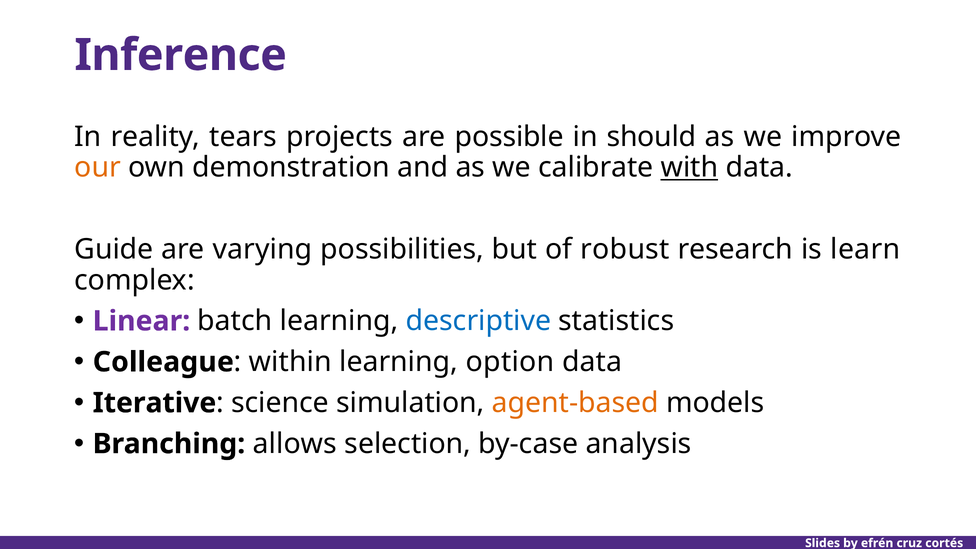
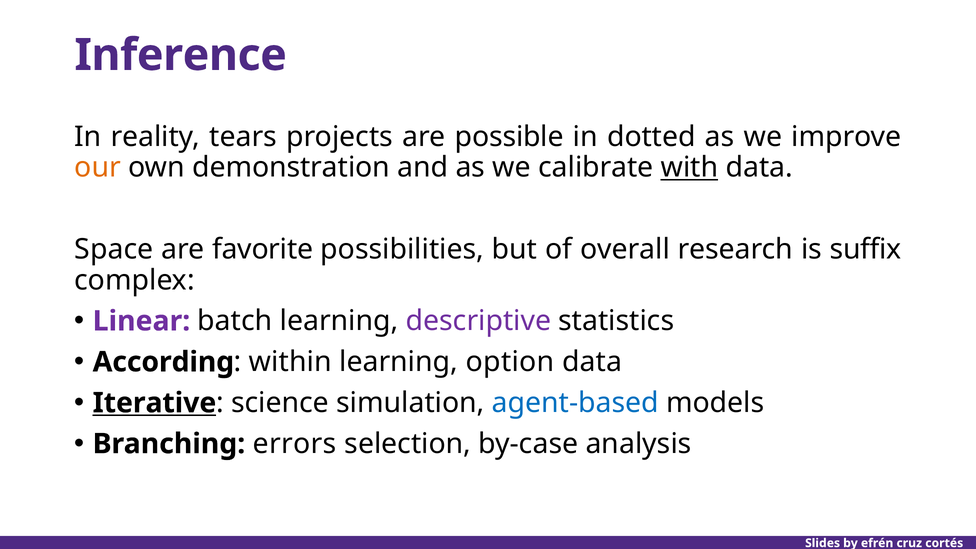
should: should -> dotted (651, 137)
Guide: Guide -> Space (114, 249)
varying: varying -> favorite (263, 249)
robust: robust -> overall (625, 249)
learn: learn -> suffix (866, 249)
descriptive colour: blue -> purple (478, 321)
Colleague: Colleague -> According (163, 362)
Iterative underline: none -> present (154, 403)
agent-based colour: orange -> blue (575, 403)
allows: allows -> errors (295, 444)
